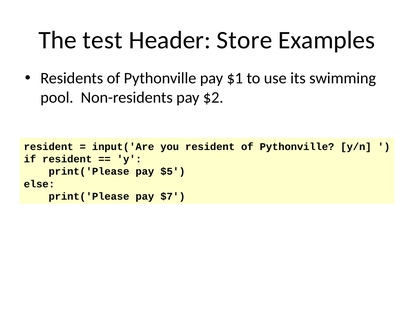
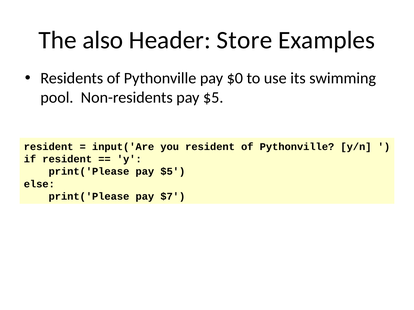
test: test -> also (103, 40)
$1: $1 -> $0 (235, 78)
Non-residents pay $2: $2 -> $5 (213, 98)
